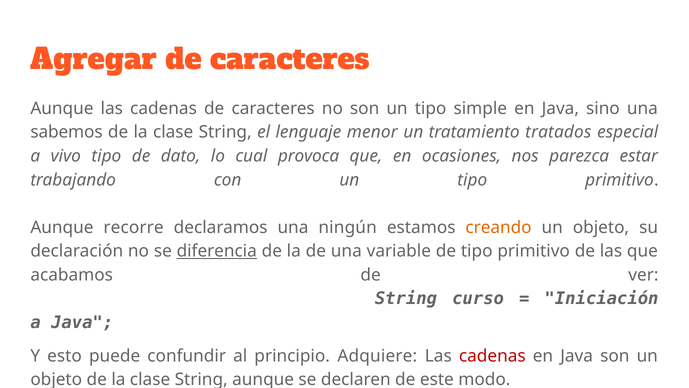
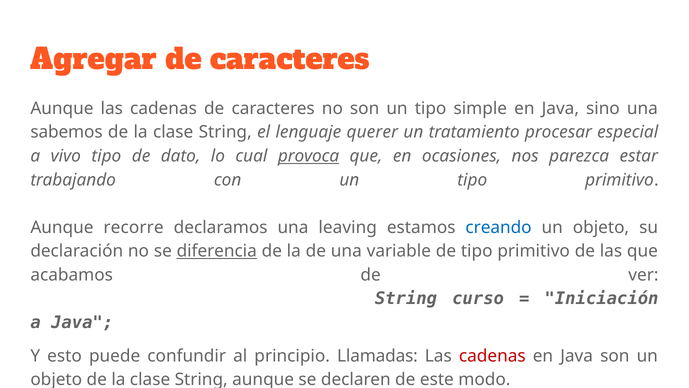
menor: menor -> querer (372, 132)
tratados: tratados -> procesar (558, 132)
provoca underline: none -> present (309, 156)
ningún: ningún -> leaving (348, 227)
creando colour: orange -> blue (499, 227)
Adquiere: Adquiere -> Llamadas (377, 356)
